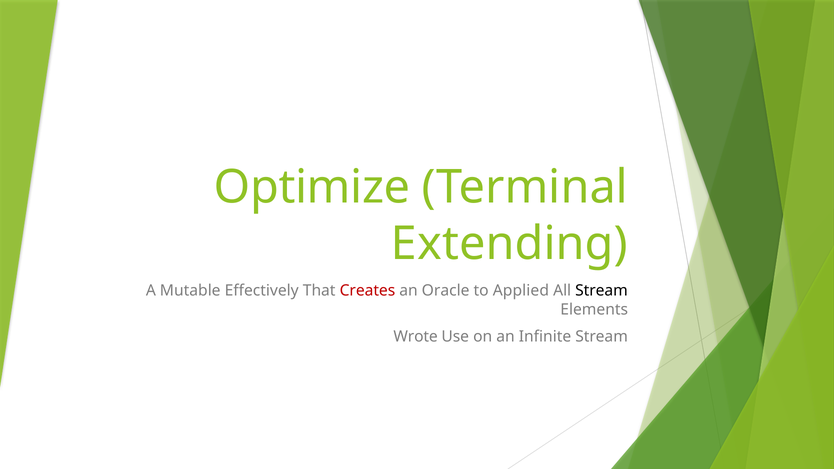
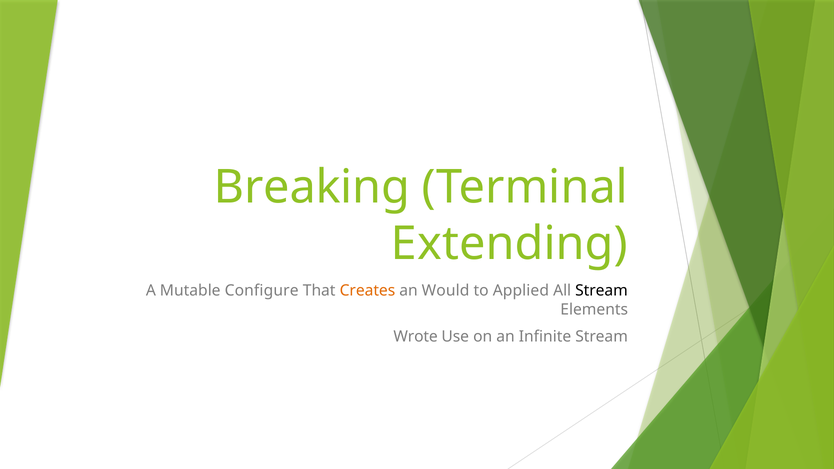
Optimize: Optimize -> Breaking (312, 187)
Effectively: Effectively -> Configure (262, 291)
Creates colour: red -> orange (367, 291)
Oracle: Oracle -> Would (446, 291)
